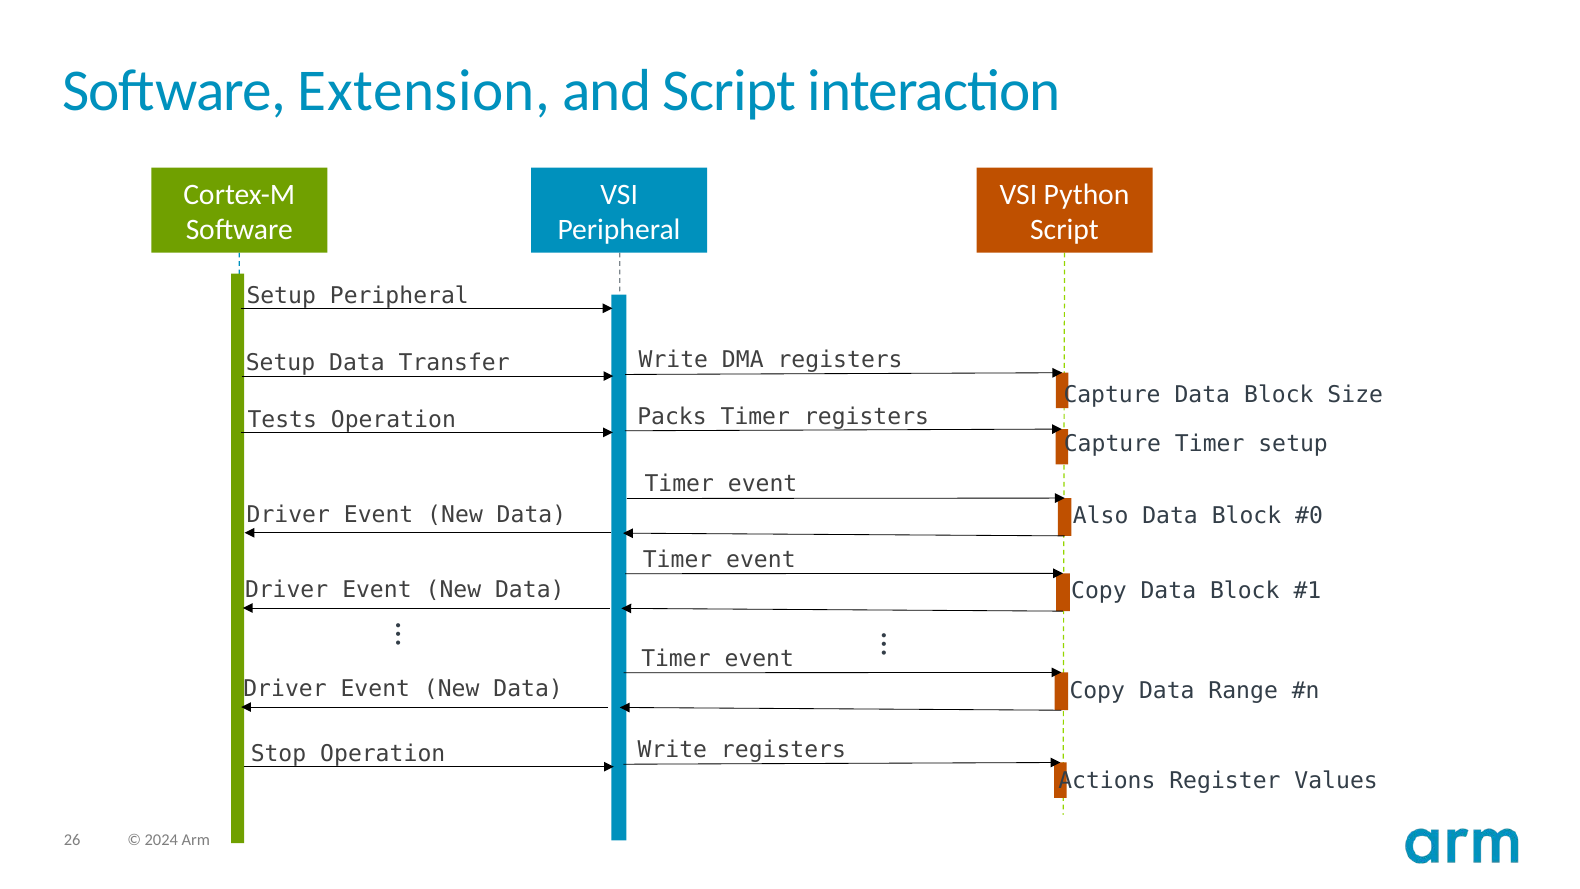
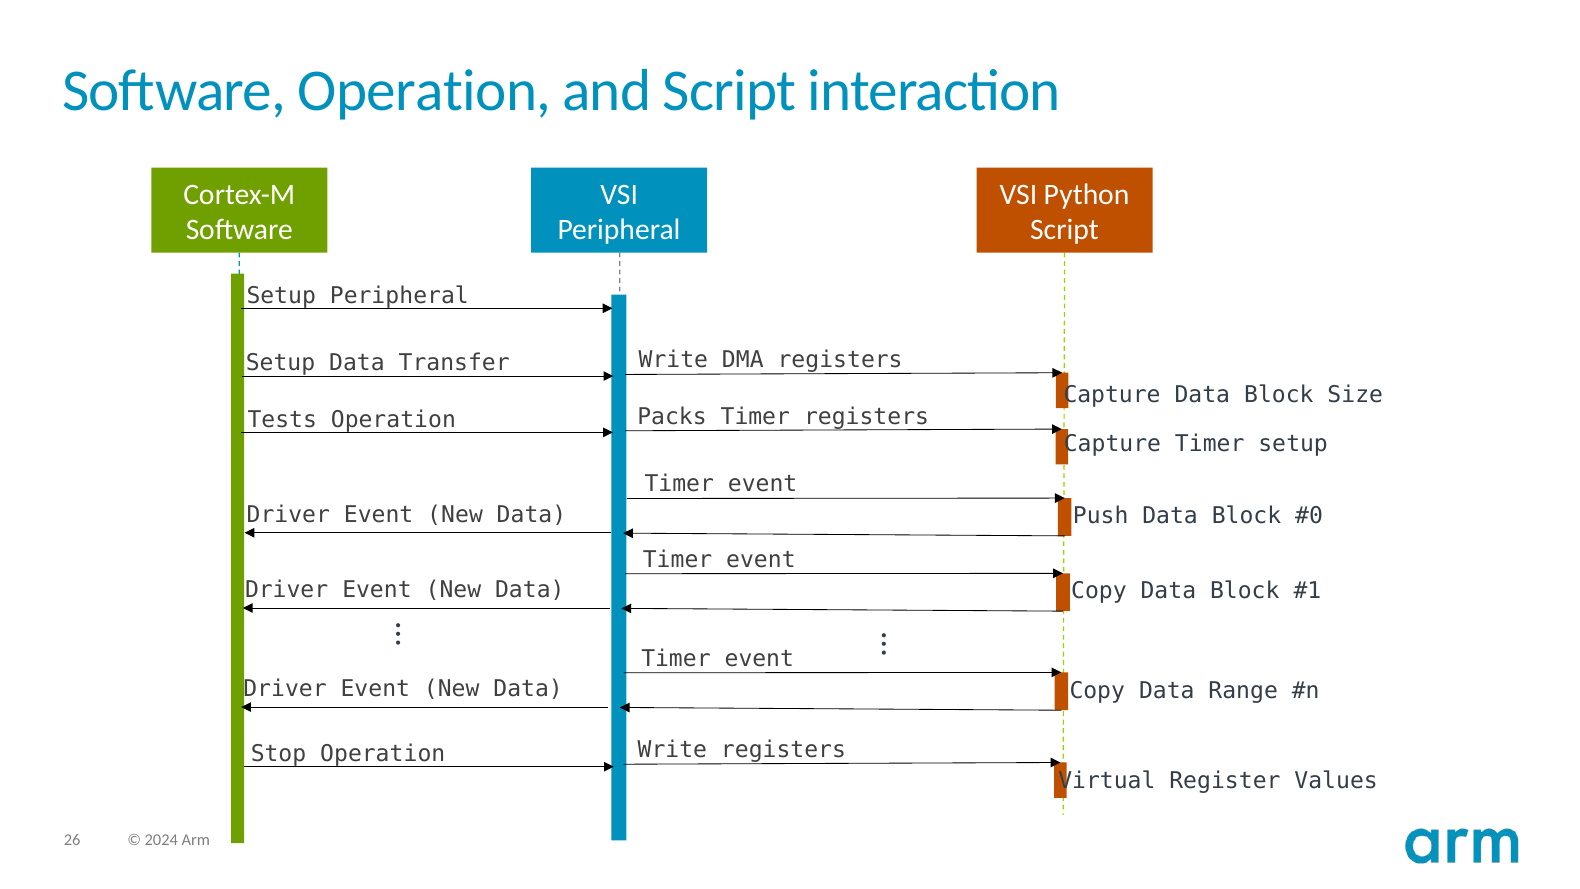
Software Extension: Extension -> Operation (424, 91)
Also: Also -> Push (1101, 516)
Actions: Actions -> Virtual (1107, 781)
